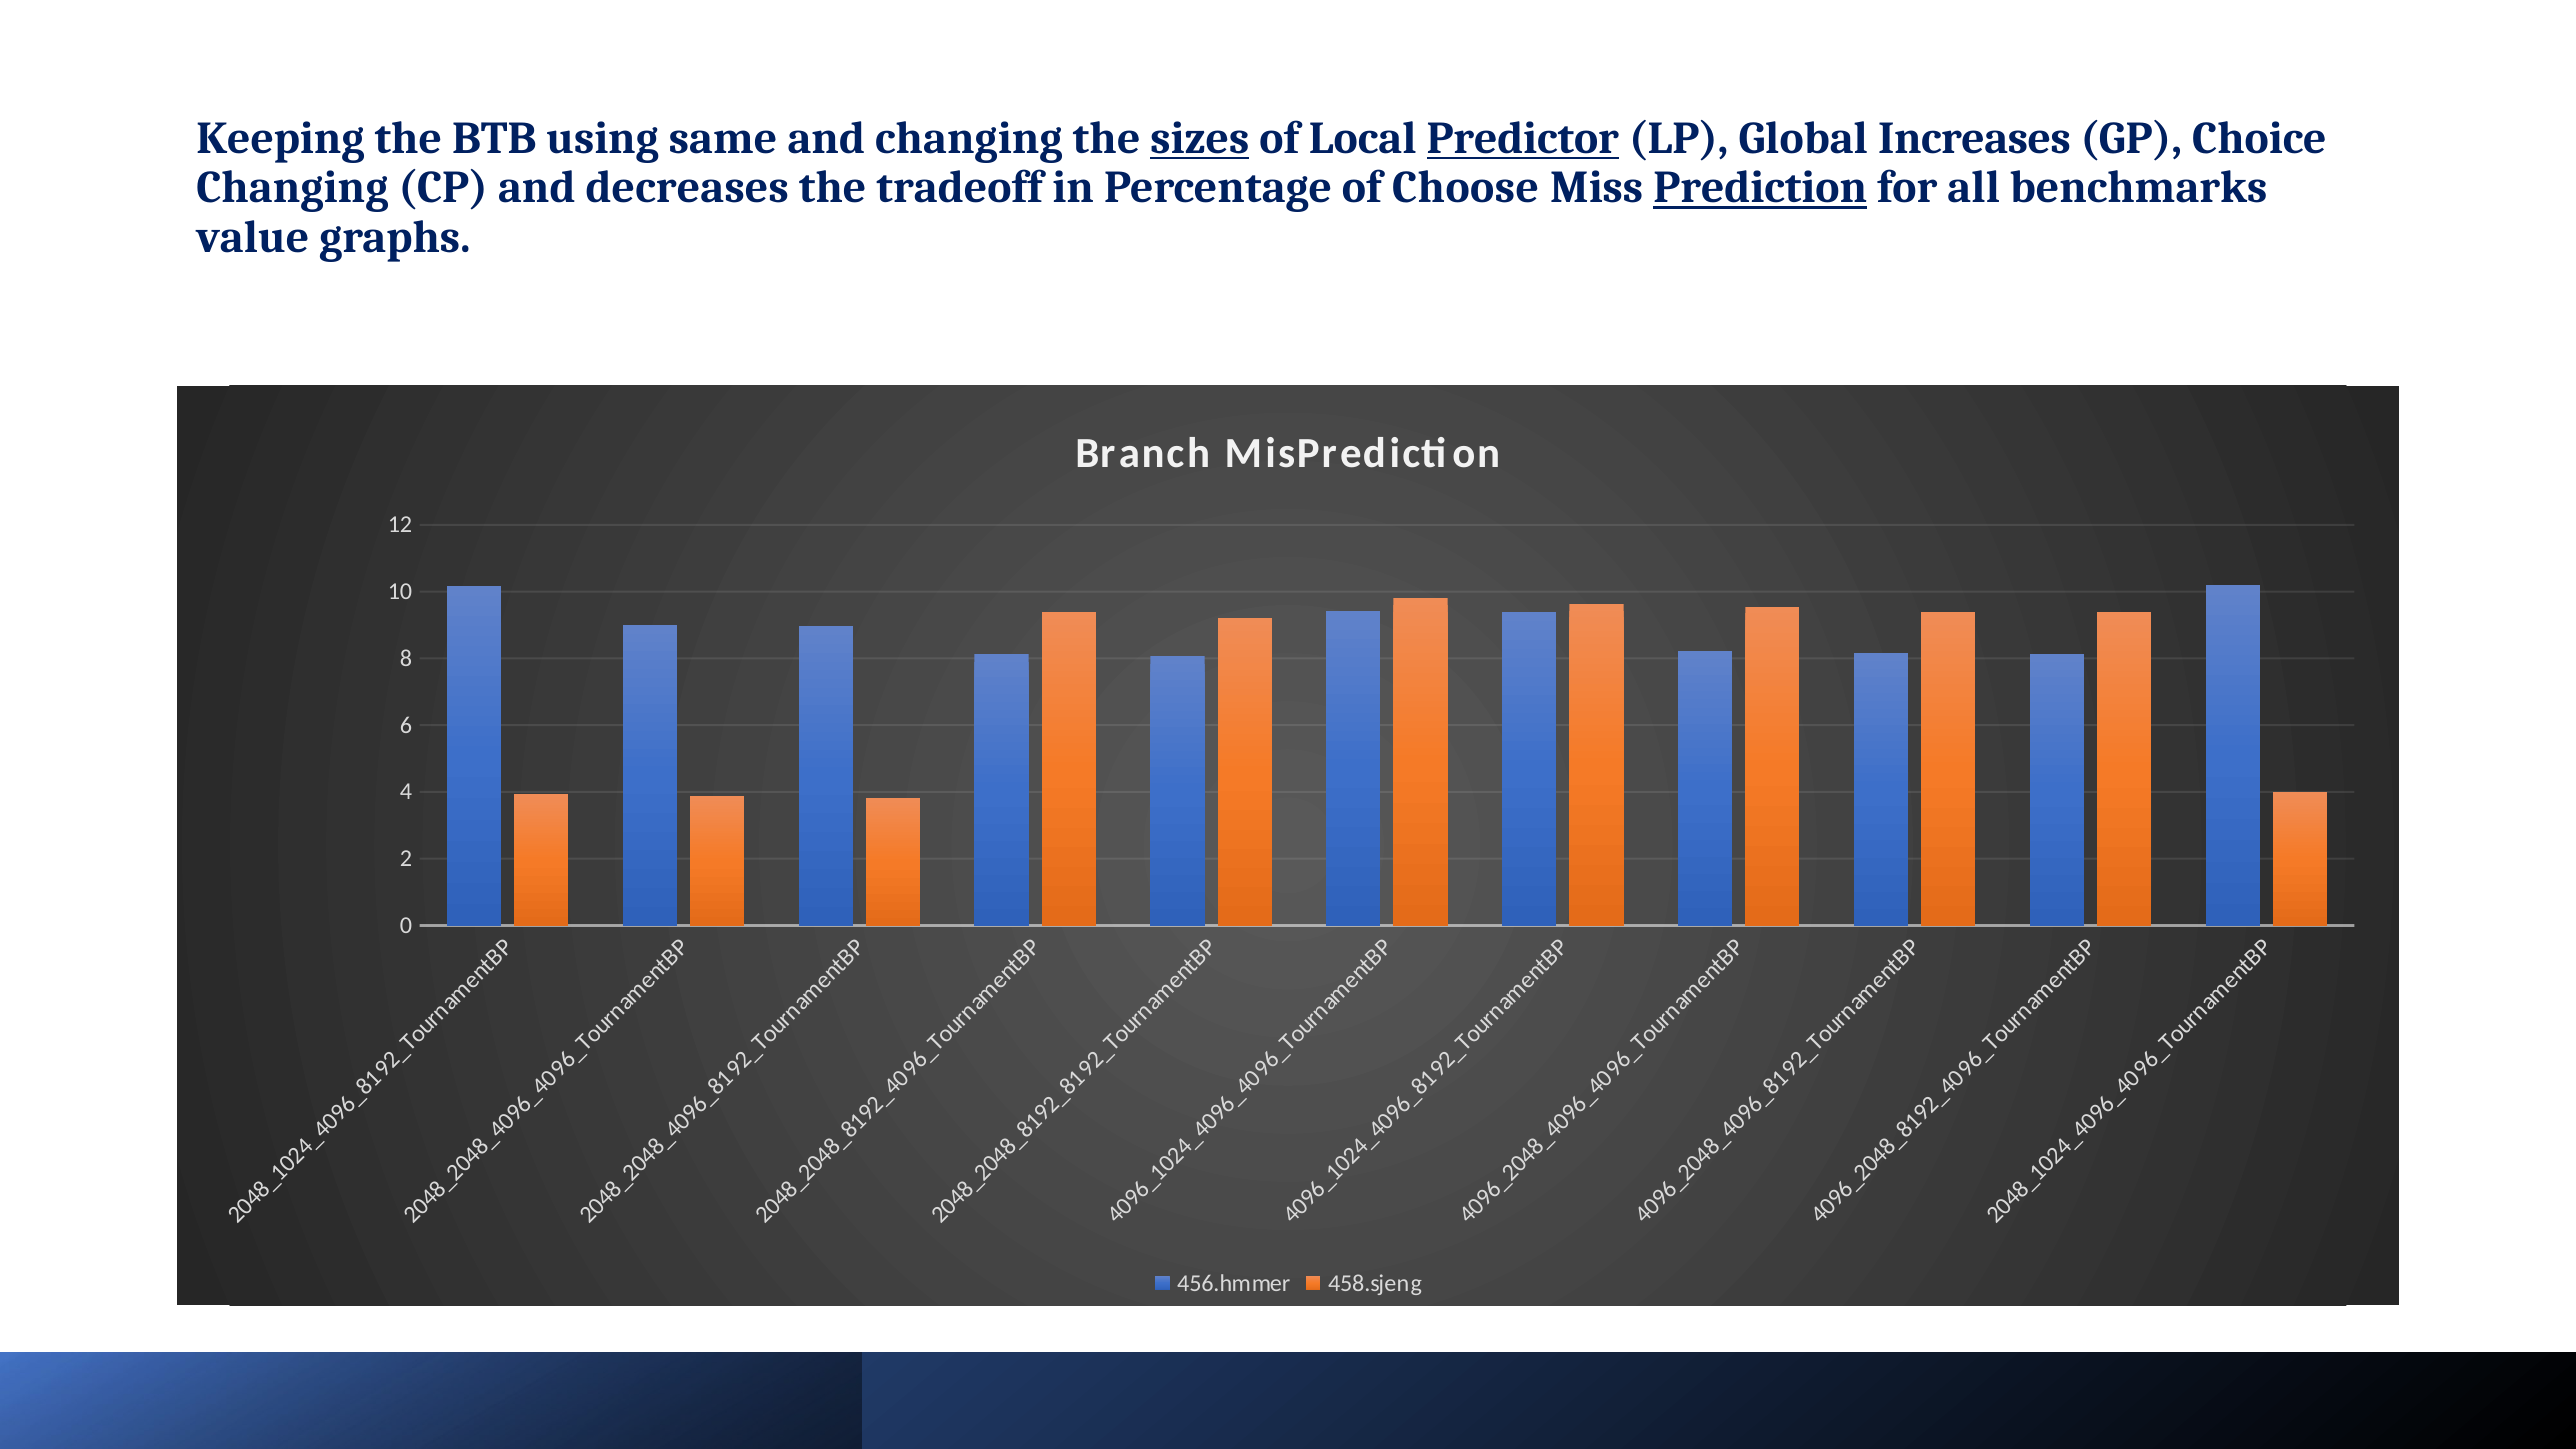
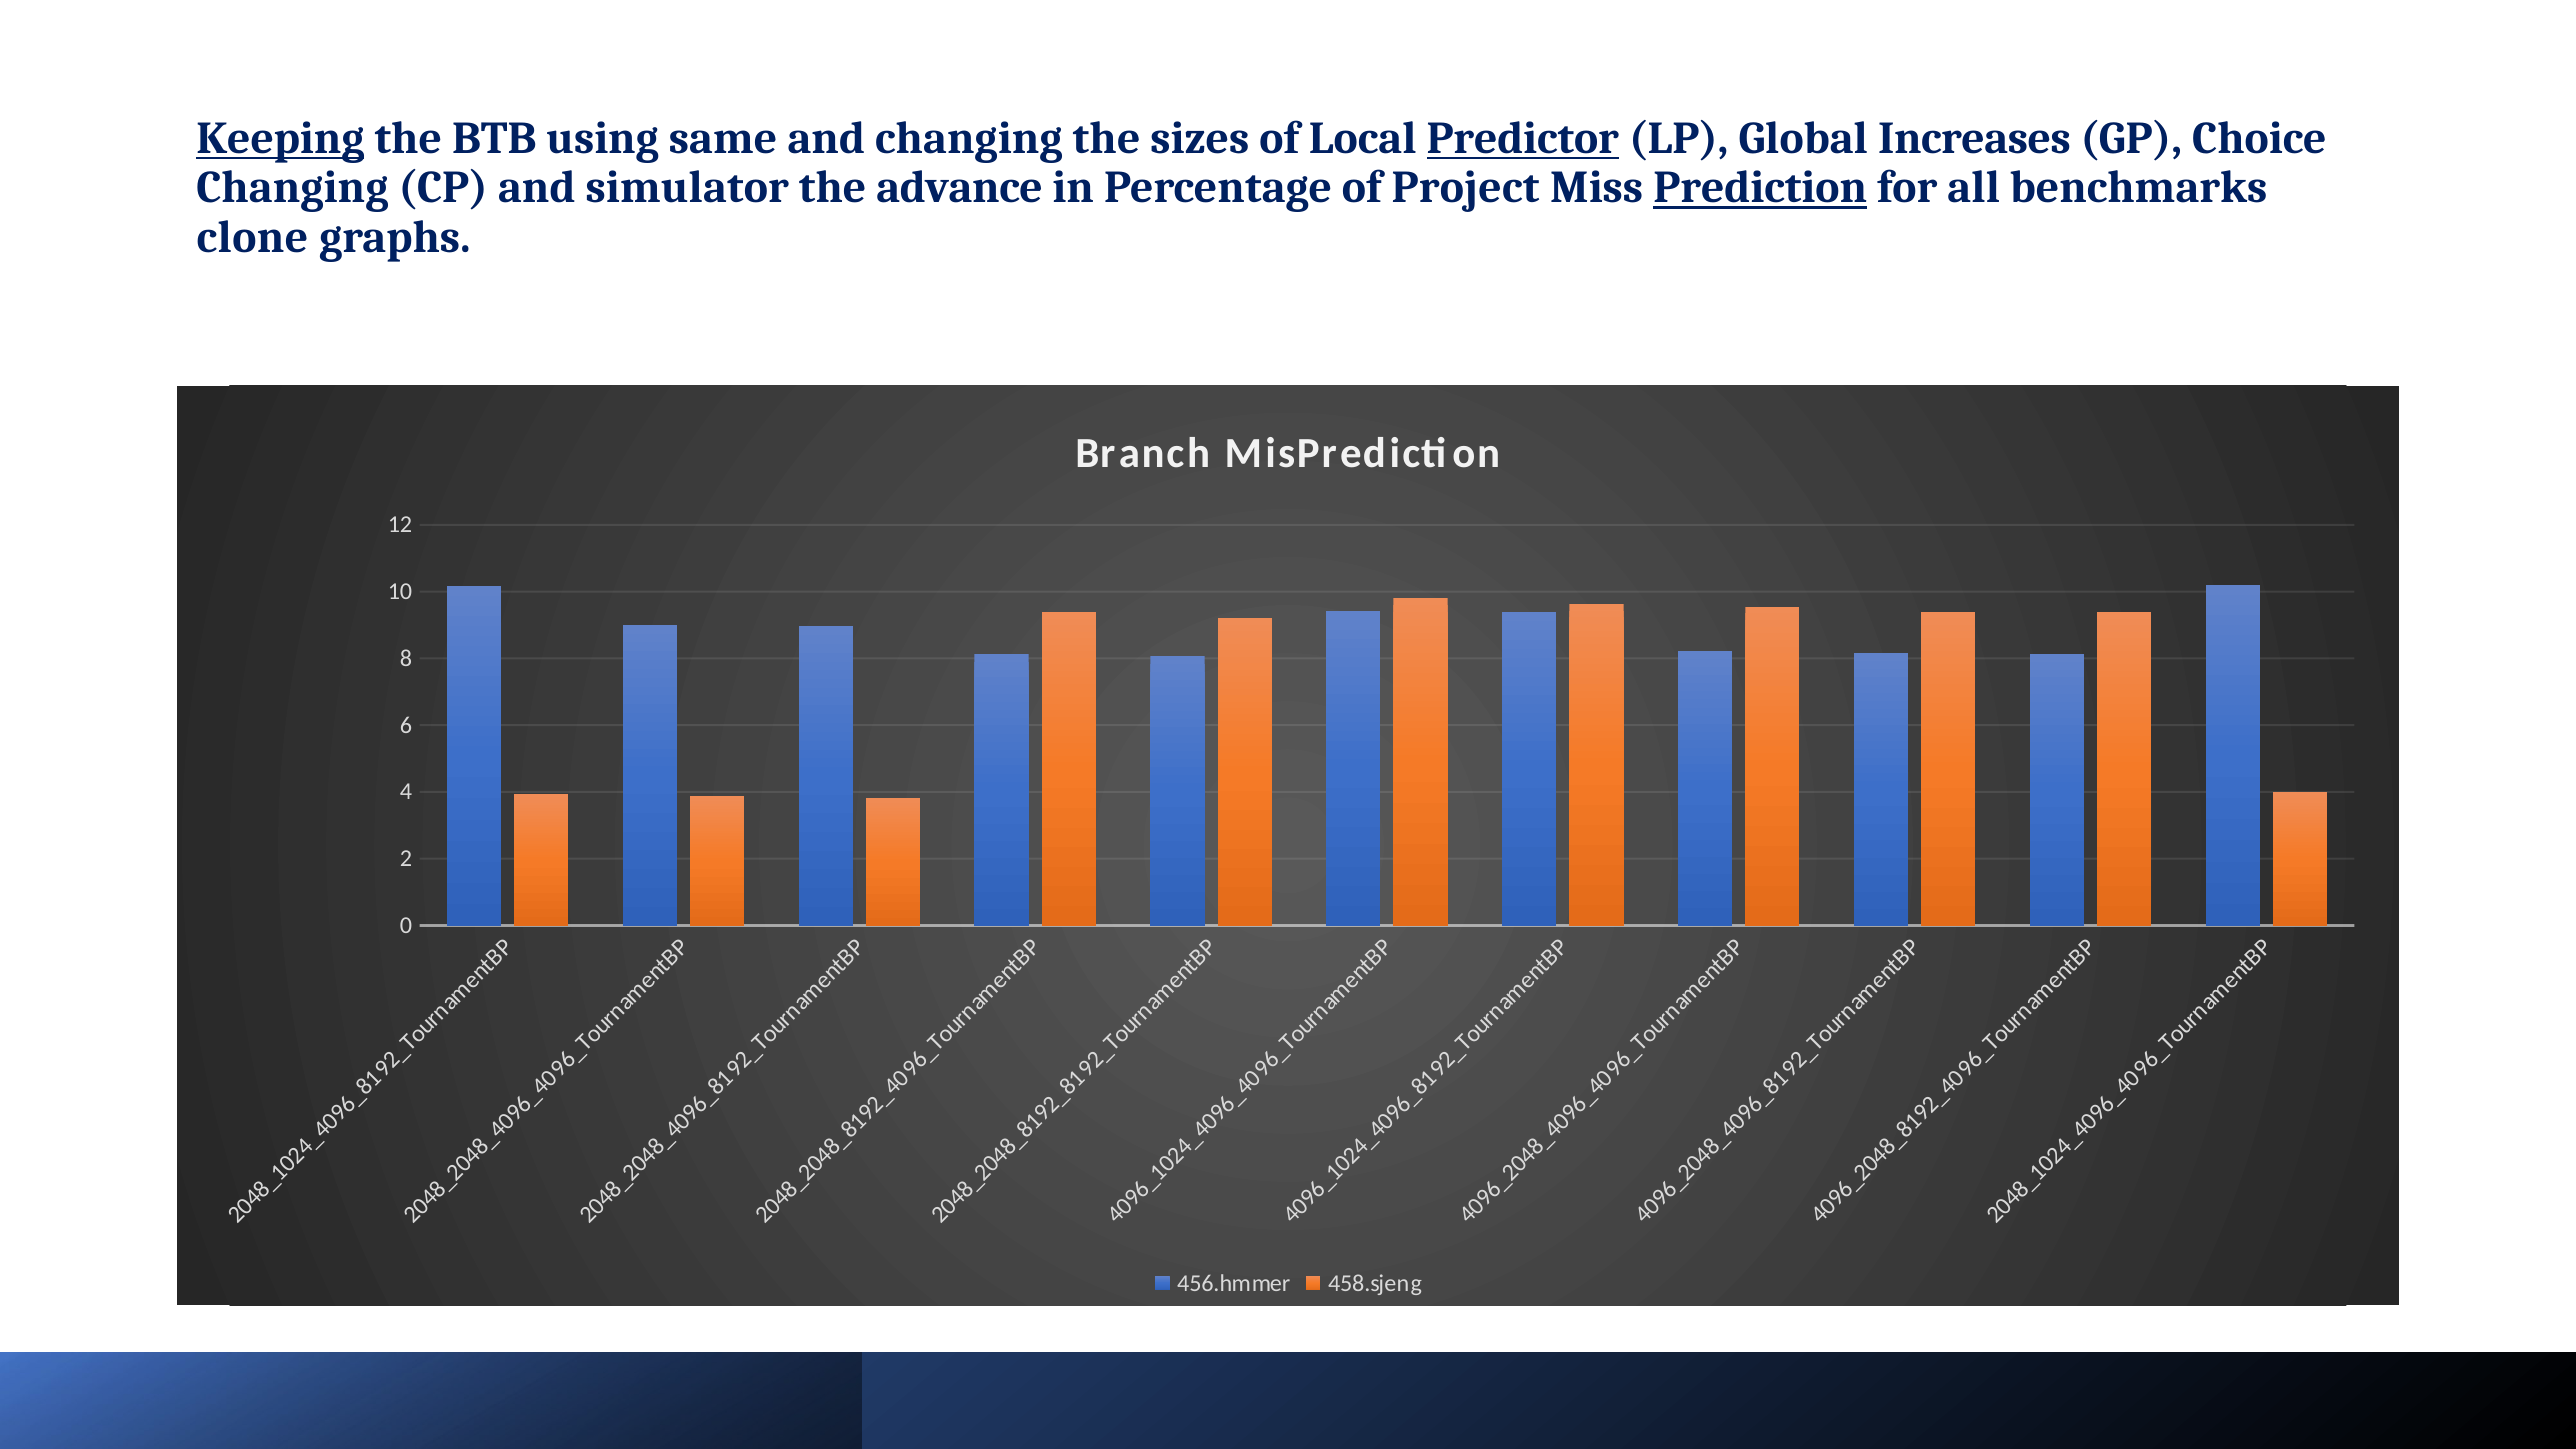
Keeping underline: none -> present (280, 138)
sizes underline: present -> none (1200, 138)
decreases: decreases -> simulator (687, 188)
tradeoff: tradeoff -> advance (960, 188)
Choose: Choose -> Project (1466, 188)
value: value -> clone (253, 237)
